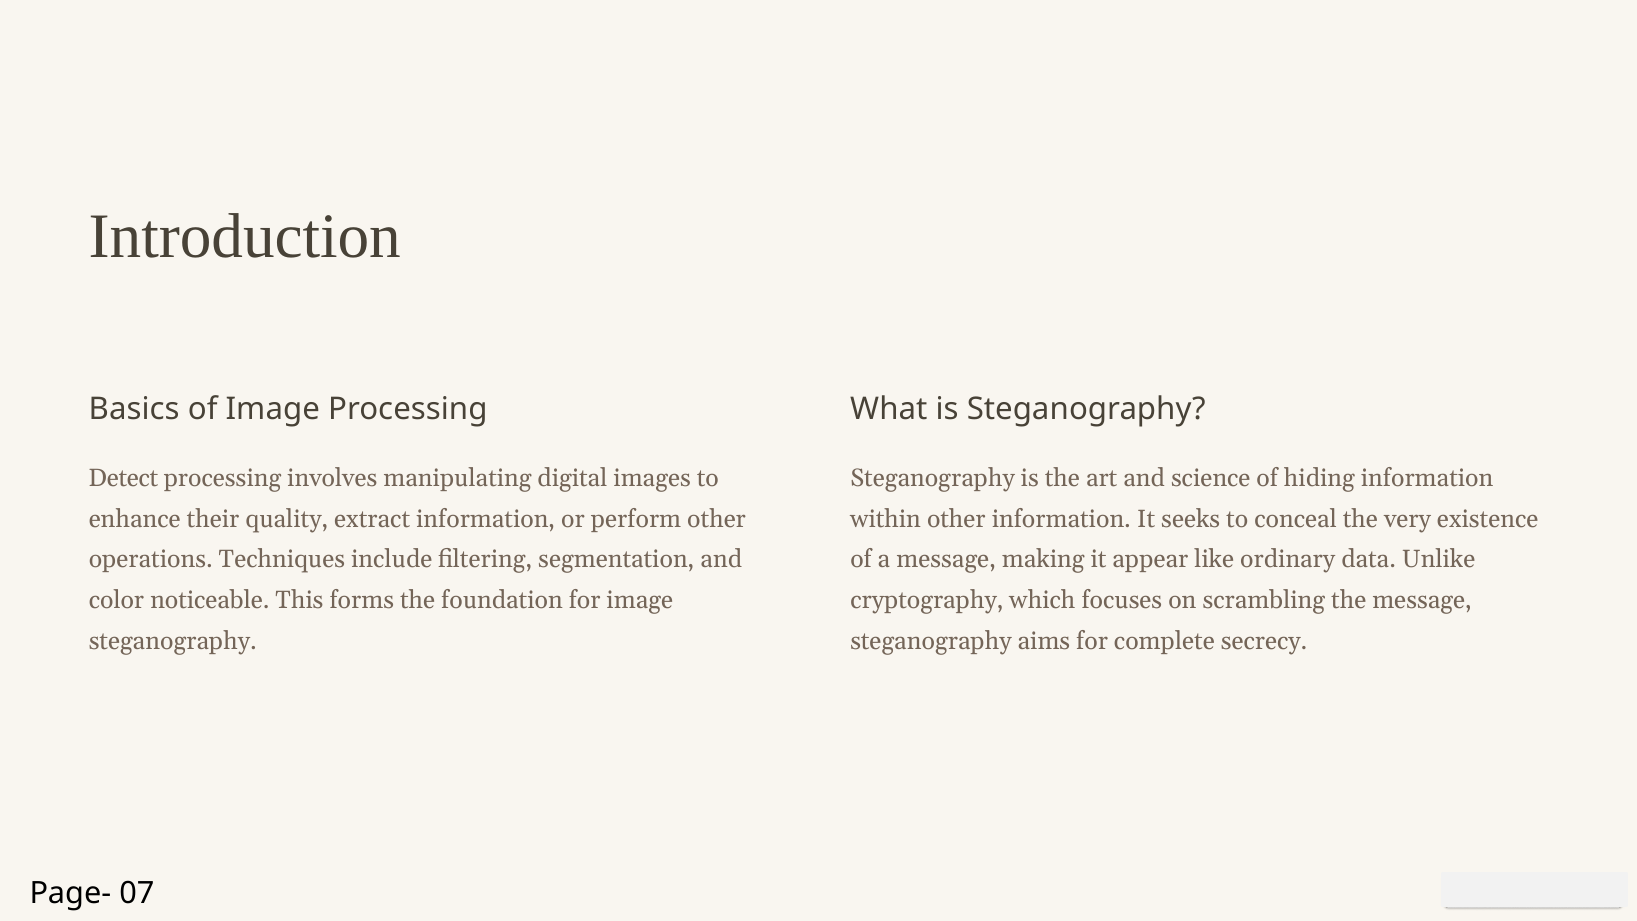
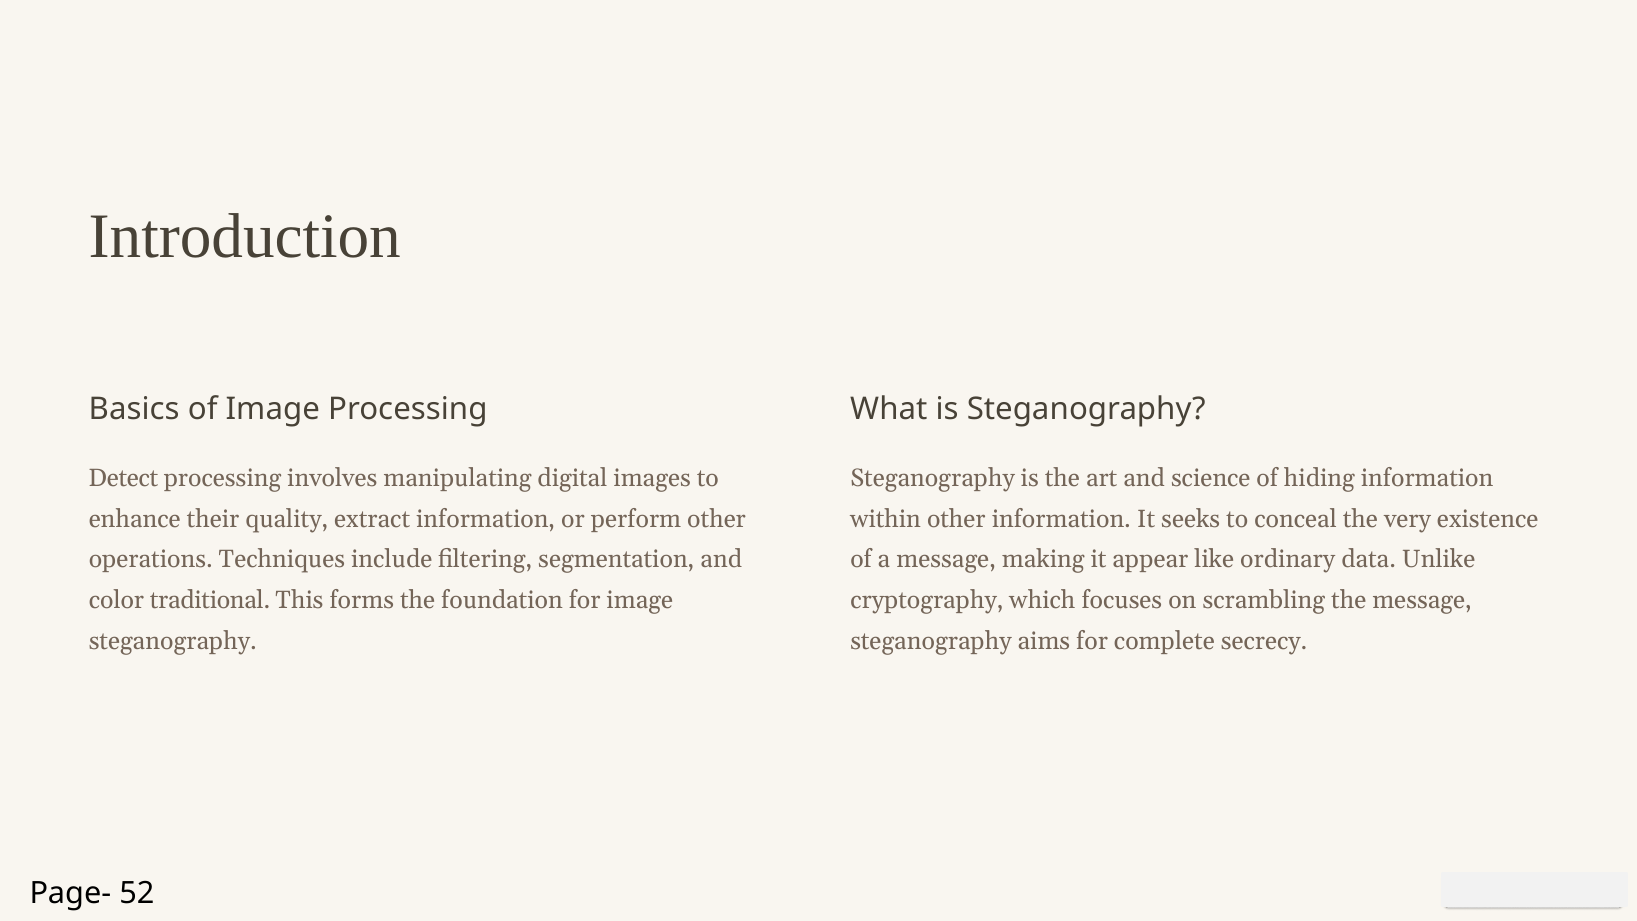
noticeable: noticeable -> traditional (210, 600)
07: 07 -> 52 (137, 894)
